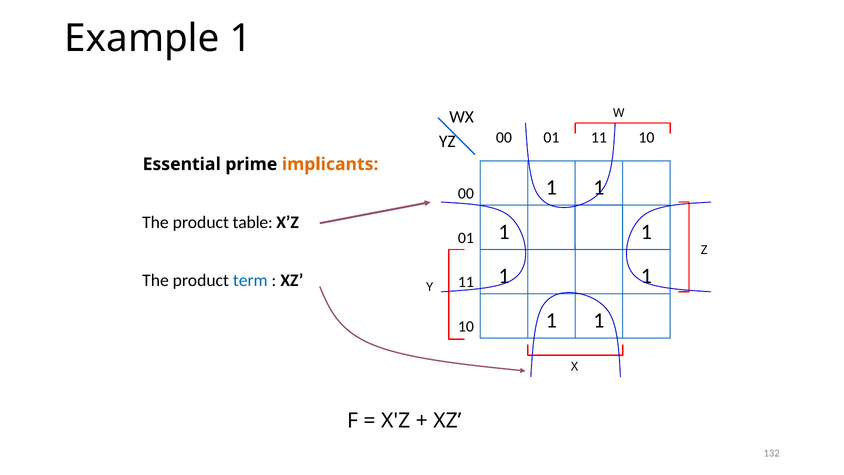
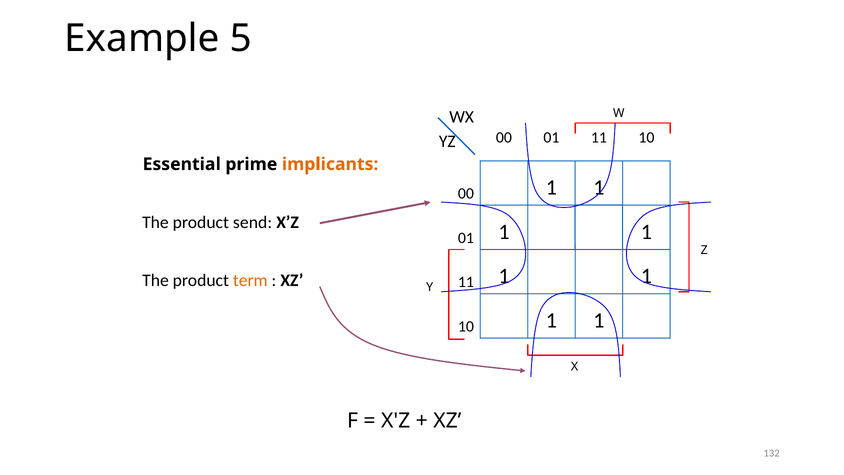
Example 1: 1 -> 5 (241, 38)
table: table -> send (253, 222)
term colour: blue -> orange (250, 281)
